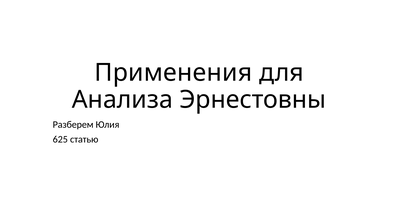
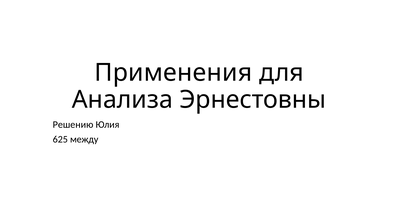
Разберем: Разберем -> Решению (73, 124)
статью: статью -> между (84, 139)
